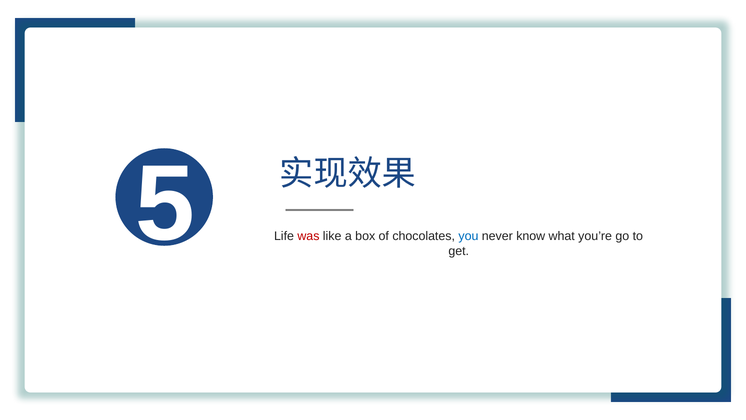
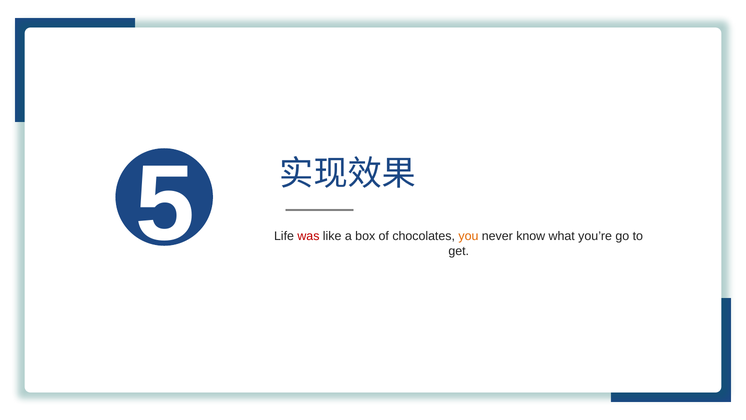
you colour: blue -> orange (468, 236)
